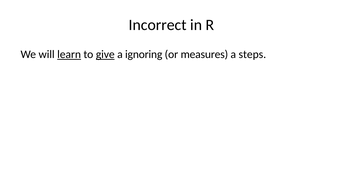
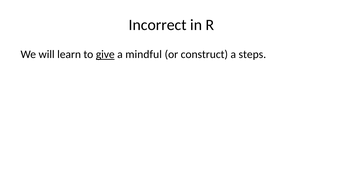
learn underline: present -> none (69, 54)
ignoring: ignoring -> mindful (144, 54)
measures: measures -> construct (204, 54)
